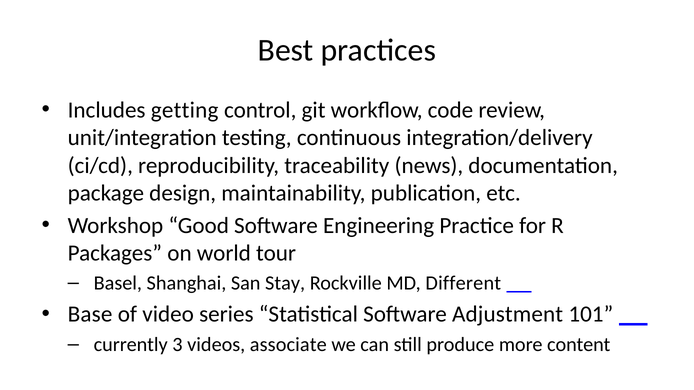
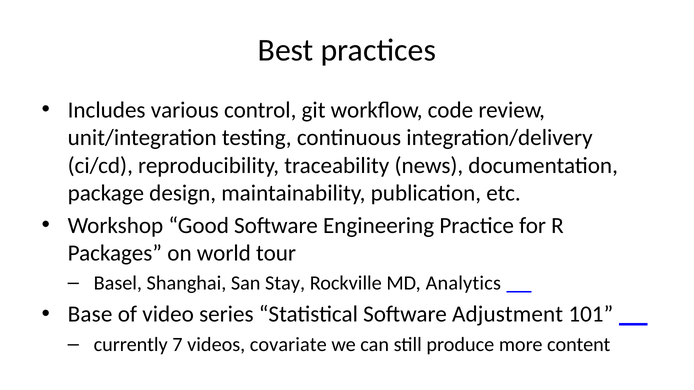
getting: getting -> various (185, 110)
Different: Different -> Analytics (463, 283)
3: 3 -> 7 (177, 345)
associate: associate -> covariate (288, 345)
